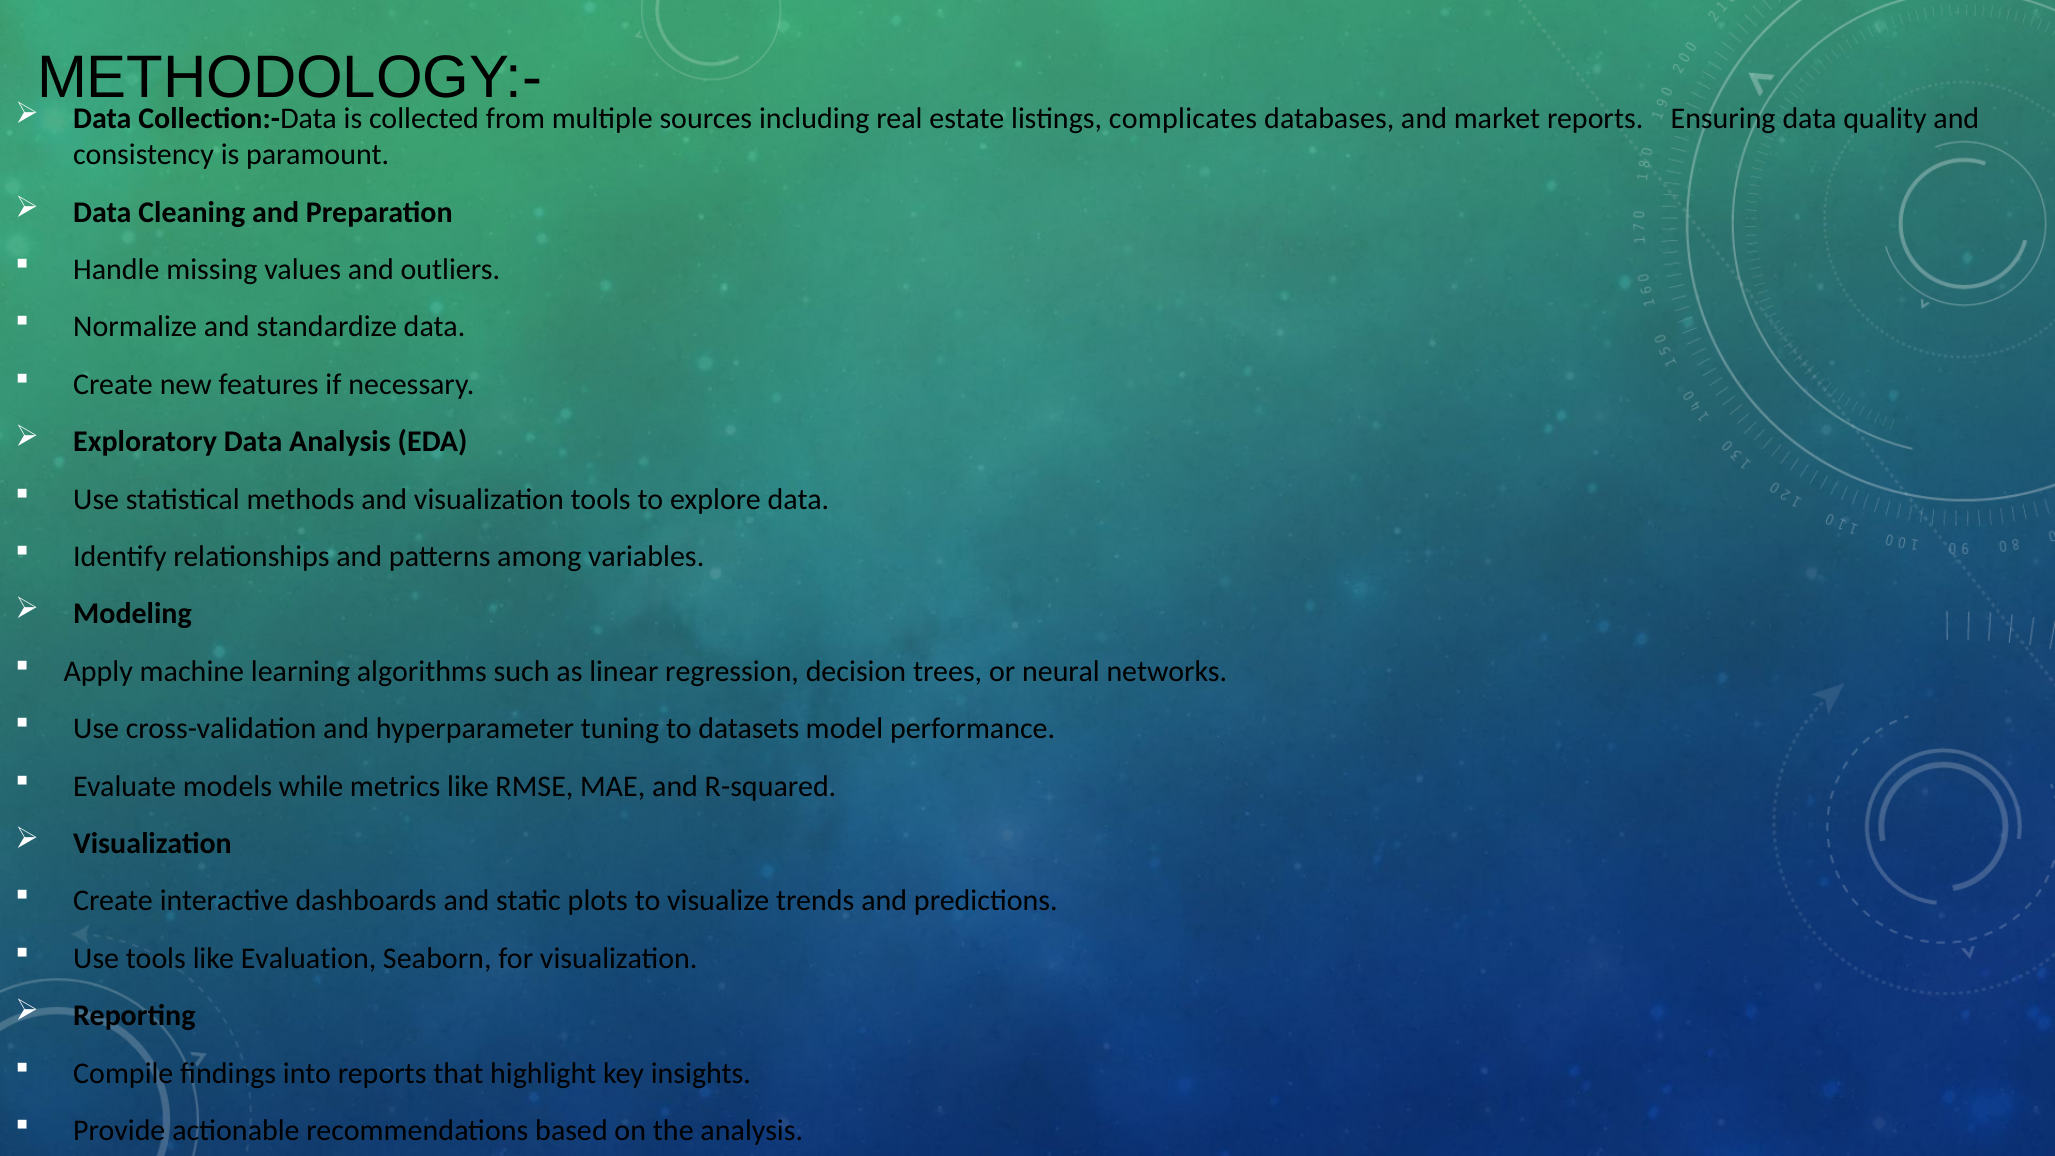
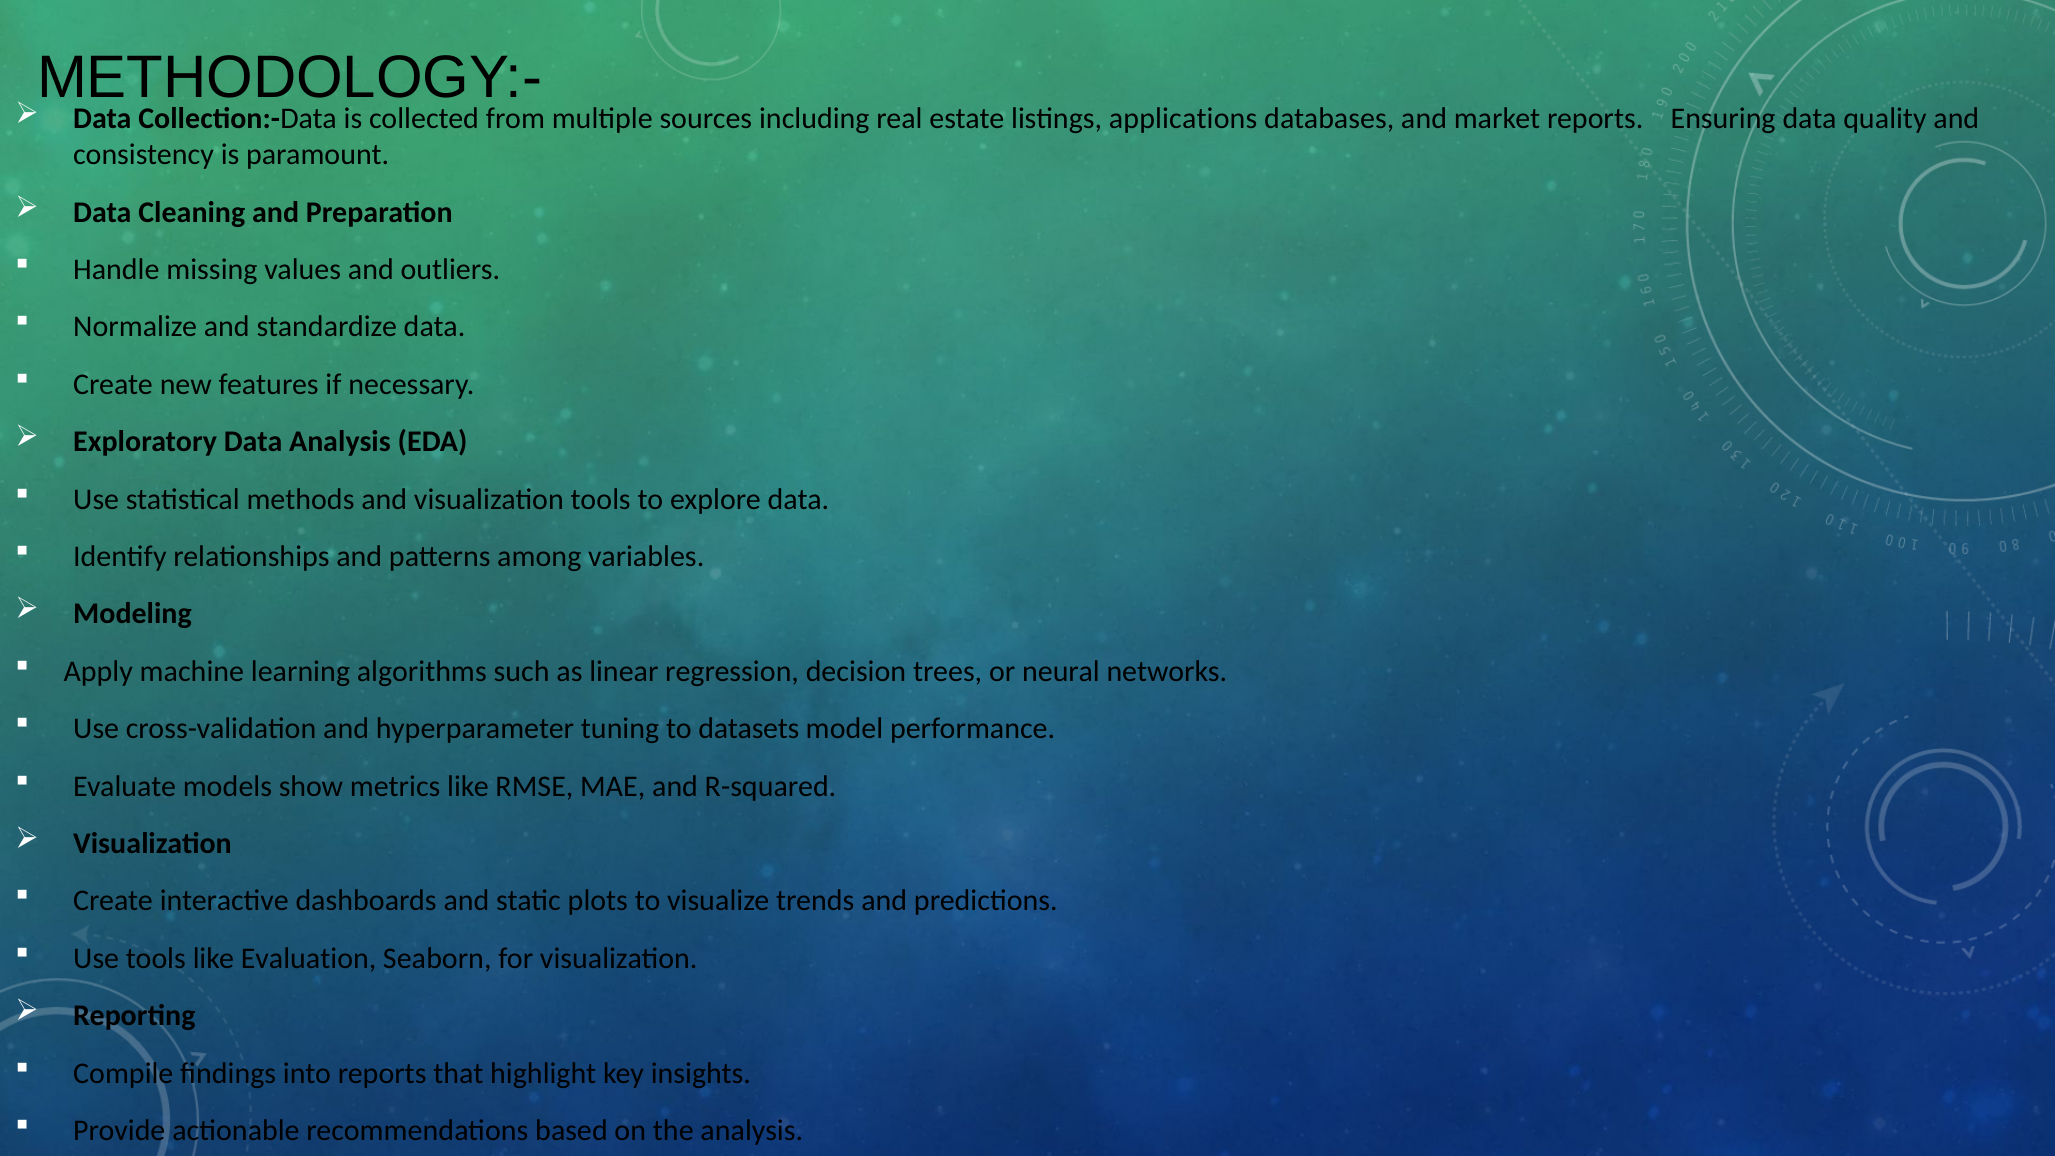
complicates: complicates -> applications (1183, 119)
while: while -> show (311, 786)
